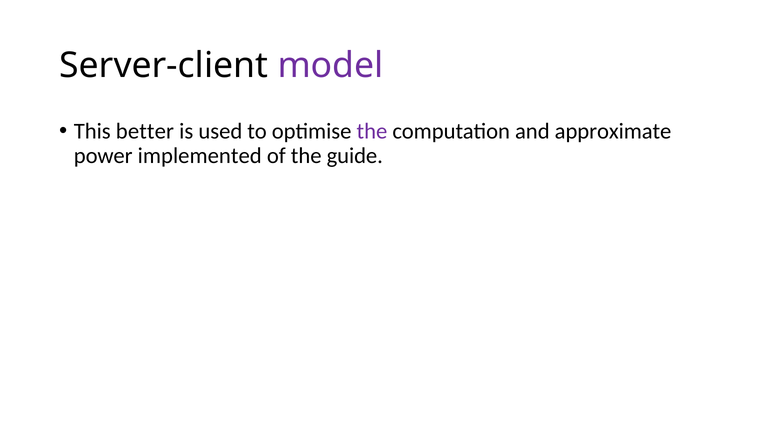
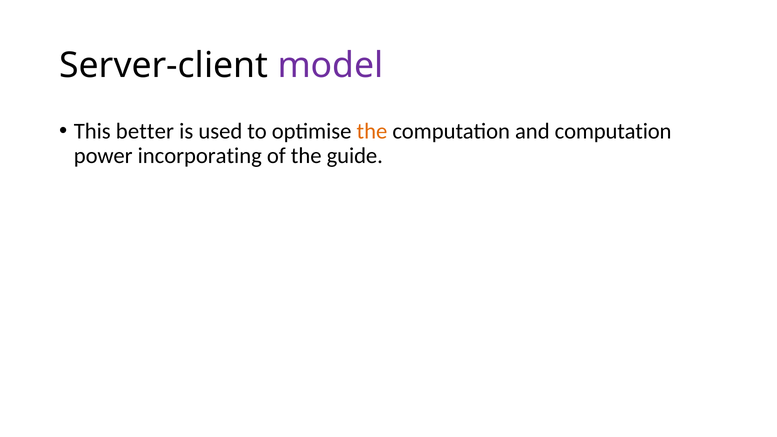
the colour: purple -> orange (372, 131)
and approximate: approximate -> computation (613, 131)
implemented: implemented -> incorporating (200, 156)
